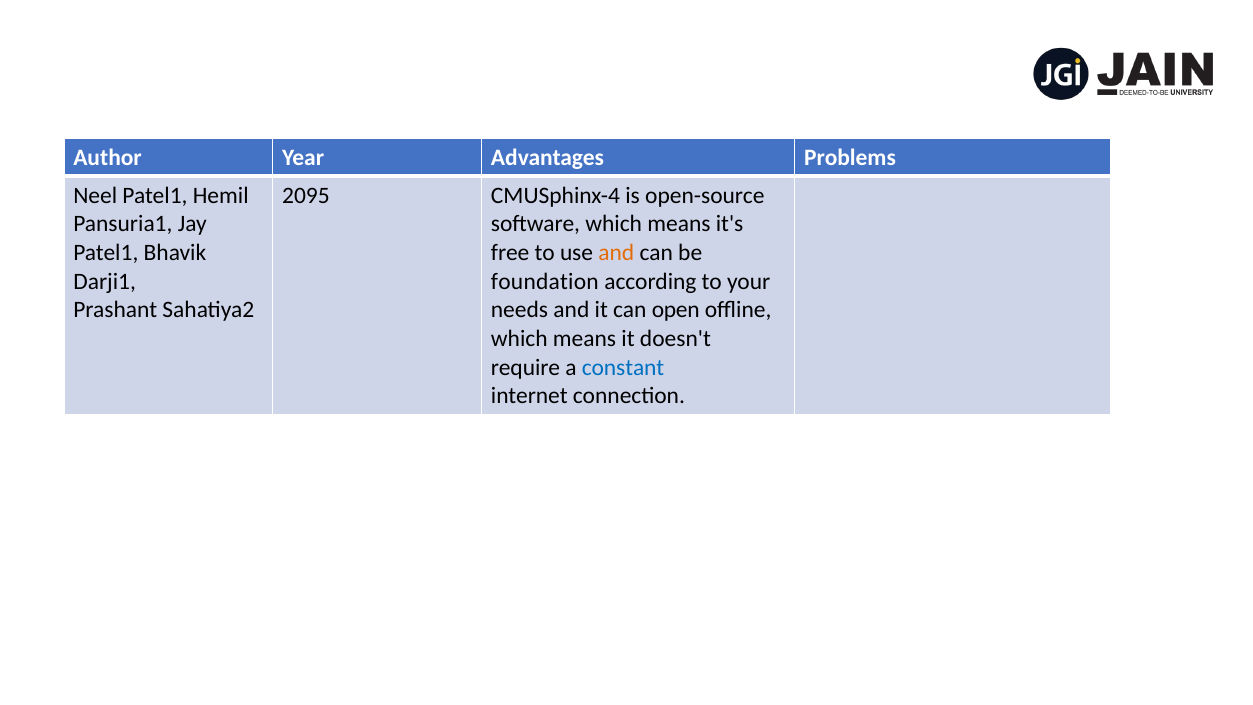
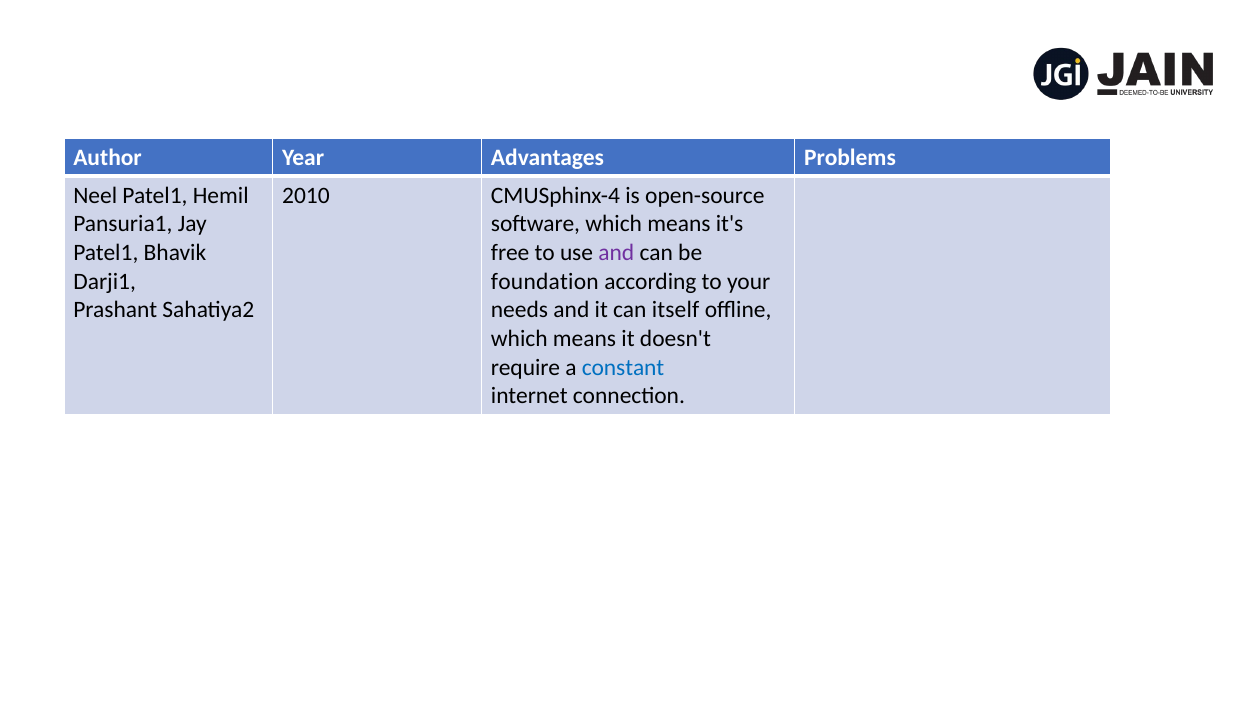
2095: 2095 -> 2010 (306, 195)
and colour: orange -> purple (616, 253)
open: open -> itself (676, 310)
